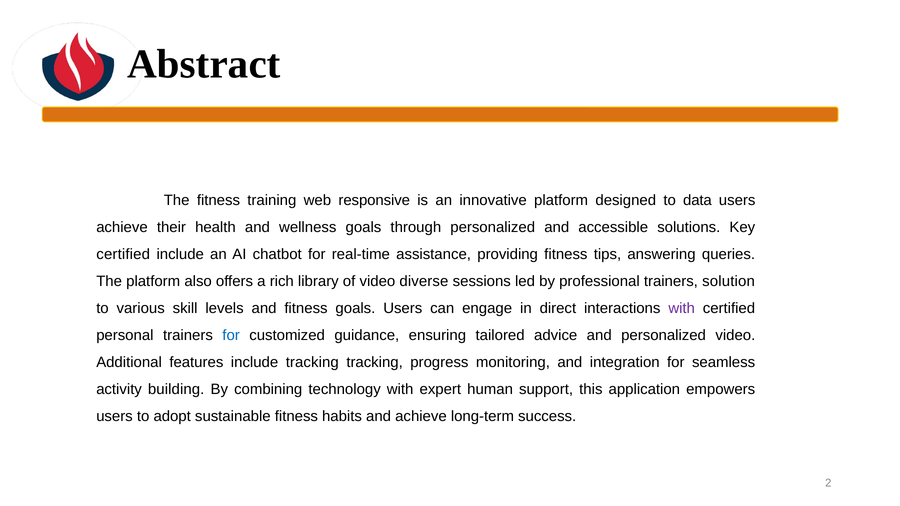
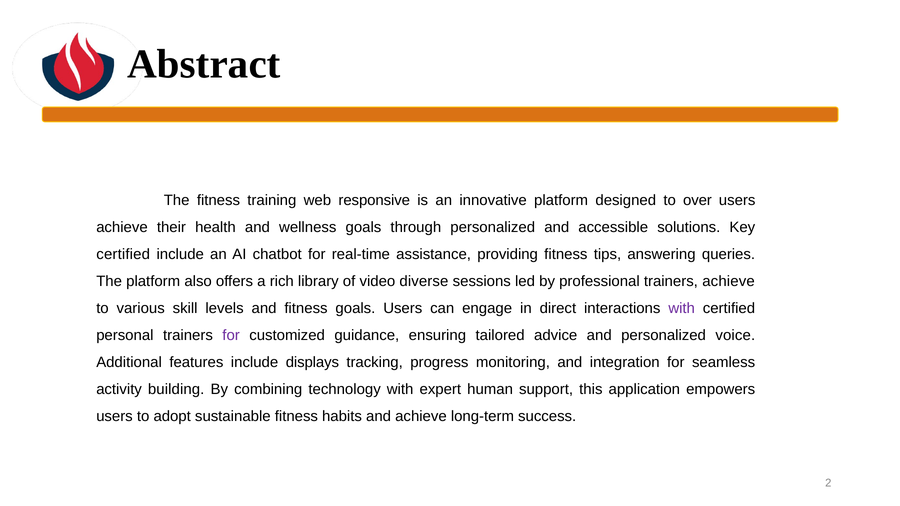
data: data -> over (697, 200)
trainers solution: solution -> achieve (729, 281)
for colour: blue -> purple (231, 335)
personalized video: video -> voice (735, 335)
include tracking: tracking -> displays (312, 362)
